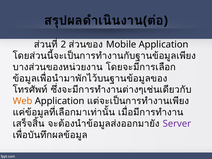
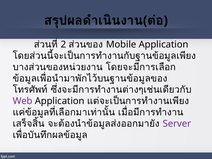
Web colour: orange -> purple (23, 101)
